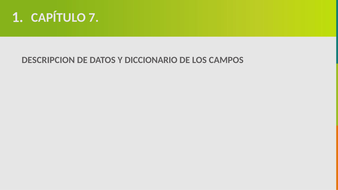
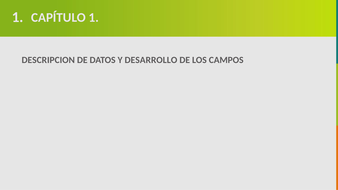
CAPÍTULO 7: 7 -> 1 (94, 18)
DICCIONARIO: DICCIONARIO -> DESARROLLO (151, 60)
